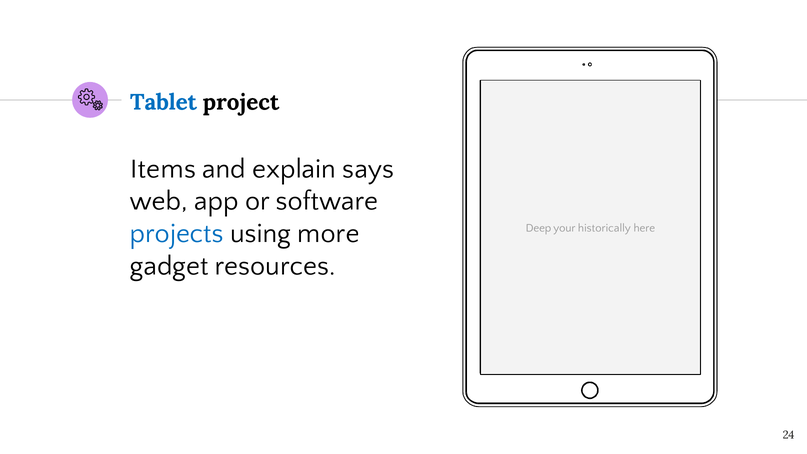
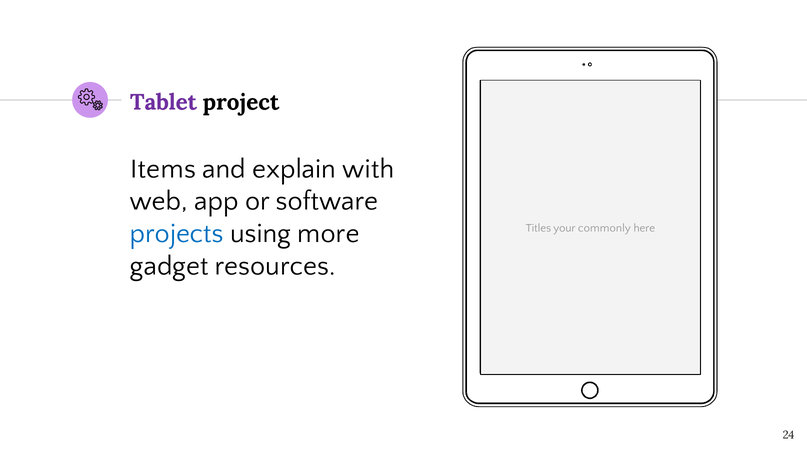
Tablet colour: blue -> purple (163, 102)
says: says -> with (368, 169)
Deep: Deep -> Titles (538, 228)
historically: historically -> commonly (604, 228)
